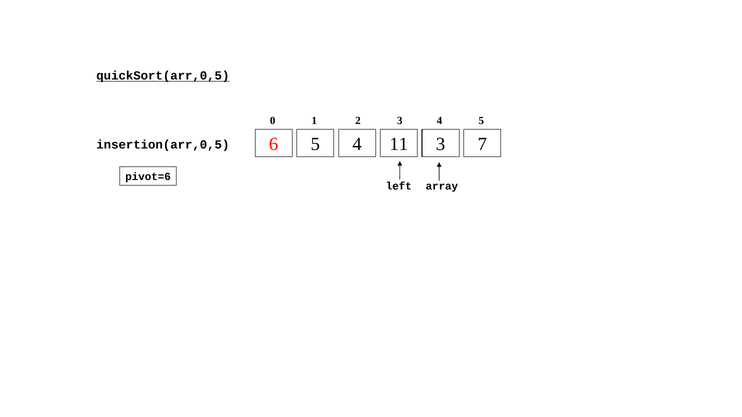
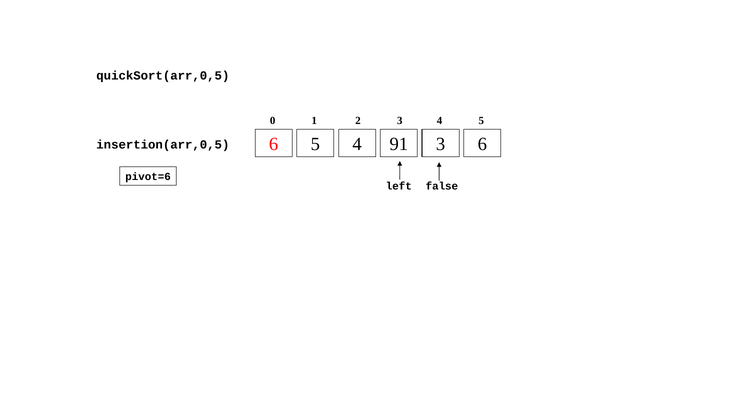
quickSort(arr,0,5 underline: present -> none (163, 76)
11: 11 -> 91 (399, 144)
3 7: 7 -> 6 (482, 144)
array: array -> false (442, 186)
